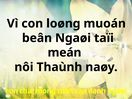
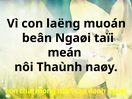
loøng: loøng -> laëng (63, 24)
